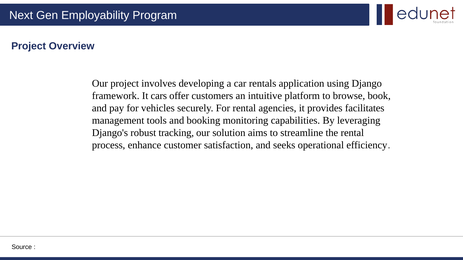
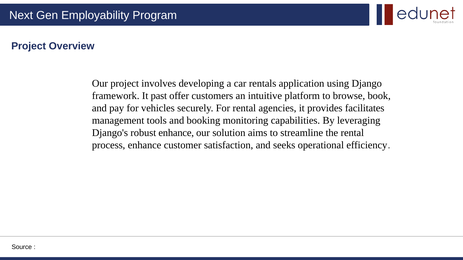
cars: cars -> past (159, 96)
robust tracking: tracking -> enhance (176, 133)
